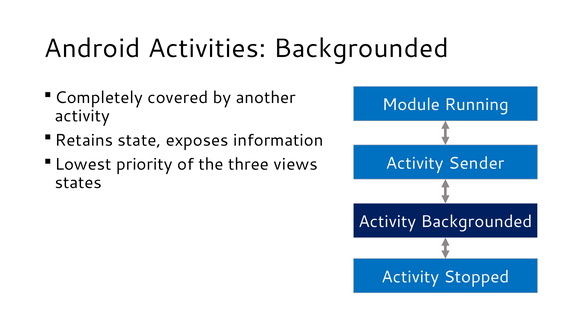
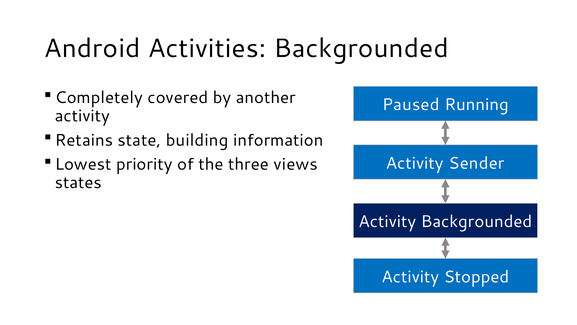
Module: Module -> Paused (411, 105)
exposes: exposes -> building (197, 140)
